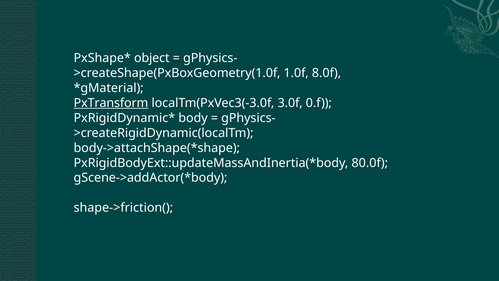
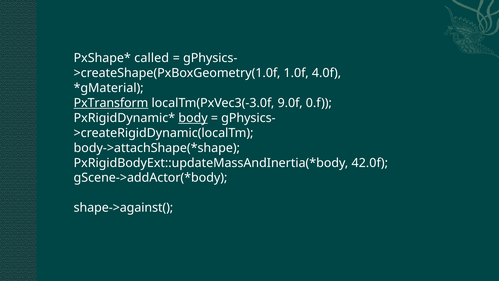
object: object -> called (152, 58)
8.0f: 8.0f -> 4.0f (327, 73)
3.0f: 3.0f -> 9.0f (290, 103)
body underline: none -> present (193, 118)
80.0f: 80.0f -> 42.0f (370, 163)
shape->friction(: shape->friction( -> shape->against( (123, 208)
